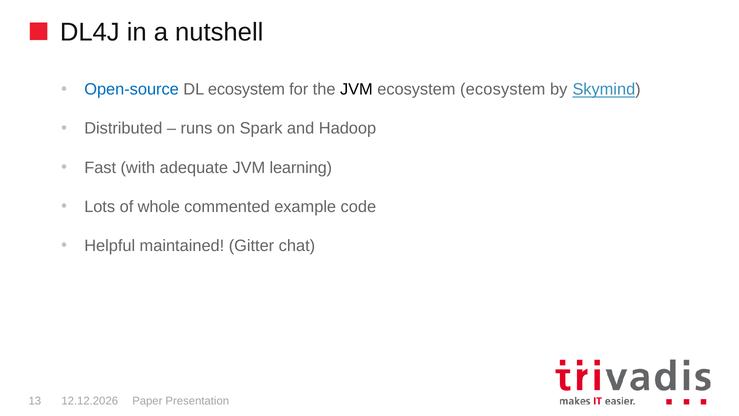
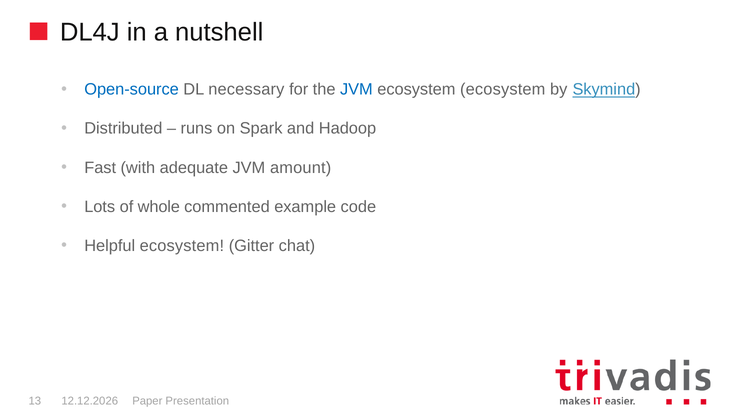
DL ecosystem: ecosystem -> necessary (246, 89)
JVM colour: black -> blue (356, 89)
learning: learning -> amount (301, 167)
Helpful maintained: maintained -> ecosystem (182, 245)
